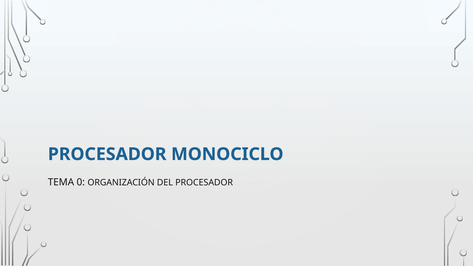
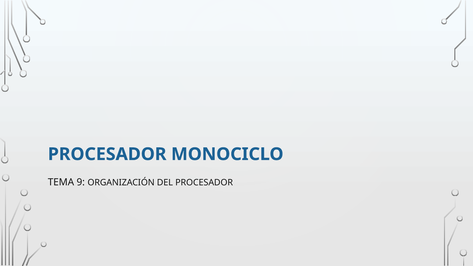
0: 0 -> 9 (81, 182)
